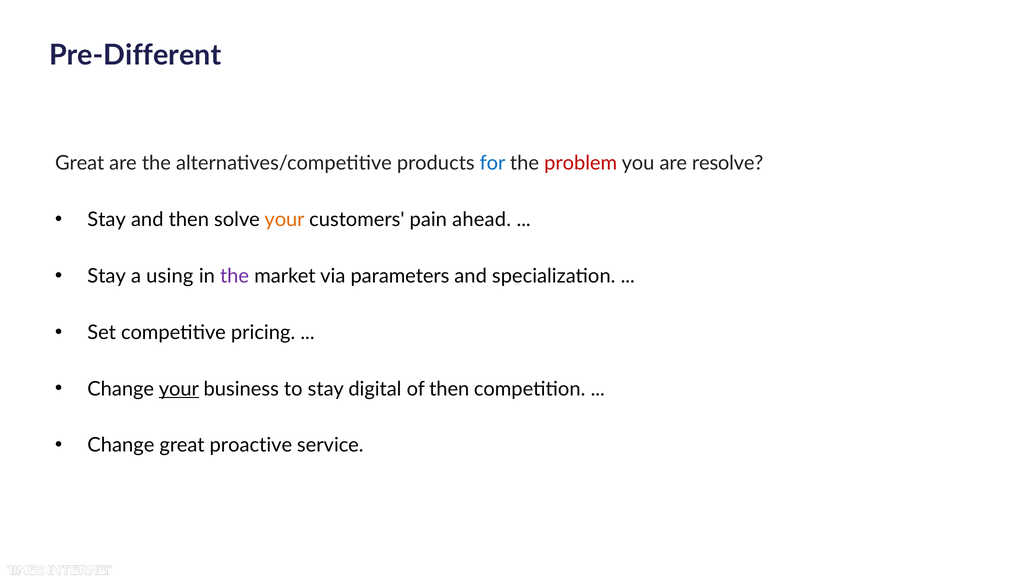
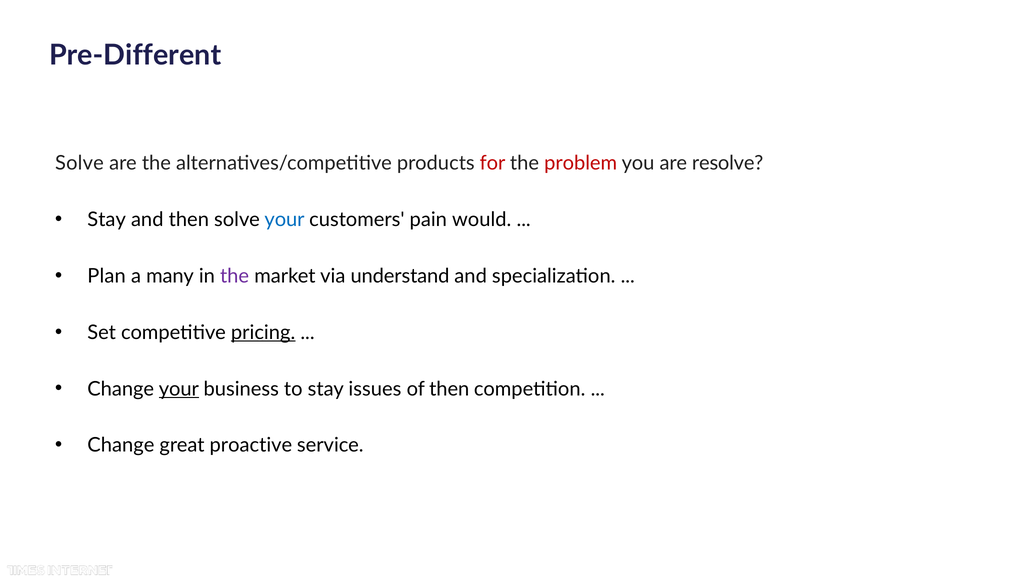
Great: Great -> Solve (79, 163)
for colour: blue -> red (493, 163)
your colour: orange -> blue (284, 220)
ahead: ahead -> would (482, 220)
Stay: Stay -> Plan (107, 276)
using: using -> many (170, 276)
parameters: parameters -> understand (400, 276)
pricing underline: none -> present (263, 333)
digital: digital -> issues (375, 389)
